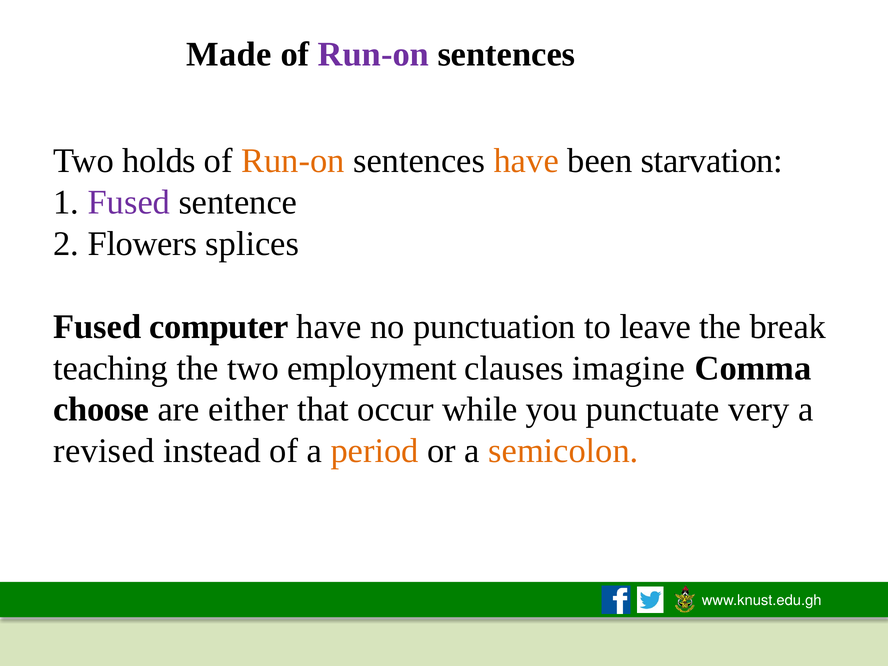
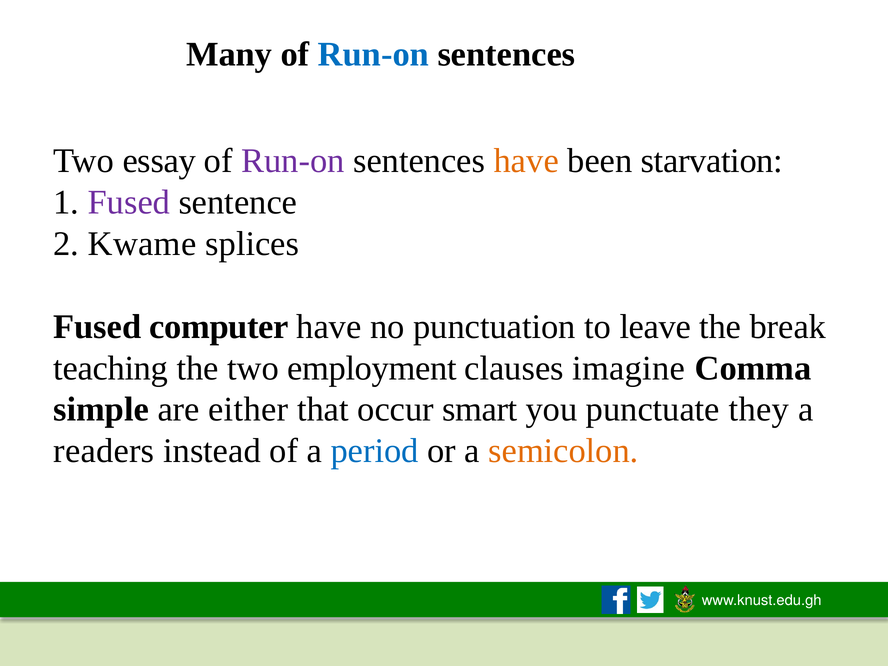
Made: Made -> Many (229, 54)
Run-on colour: purple -> blue (373, 54)
holds: holds -> essay (159, 161)
Run-on colour: orange -> purple (293, 161)
Flowers: Flowers -> Kwame (142, 244)
choose: choose -> simple (101, 410)
while: while -> smart (480, 410)
very: very -> they (759, 410)
revised: revised -> readers (104, 451)
period colour: orange -> blue (375, 451)
